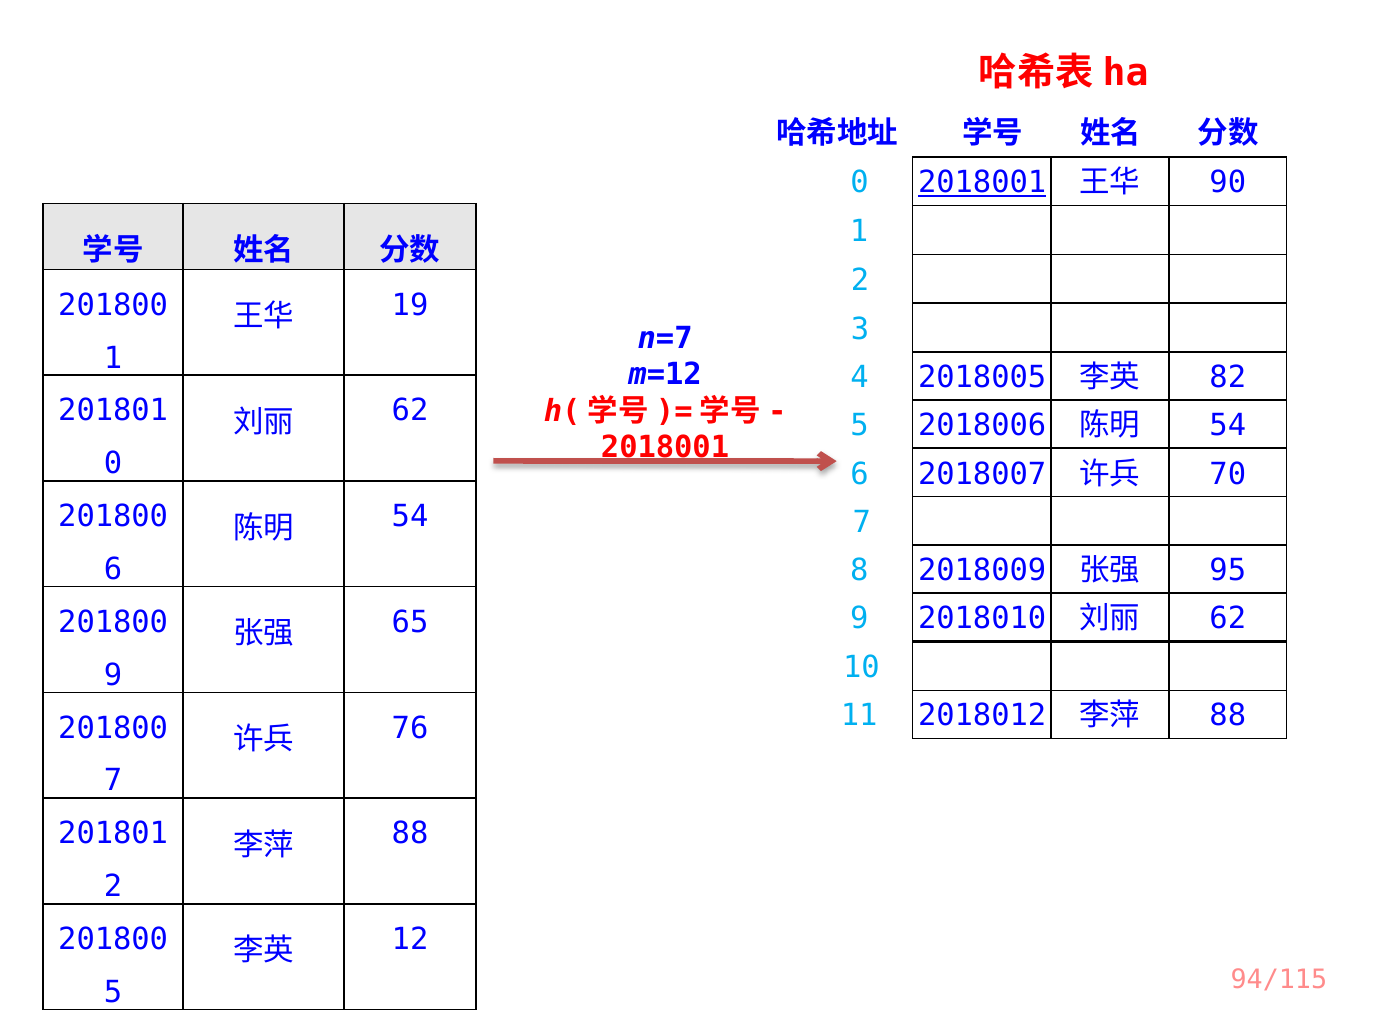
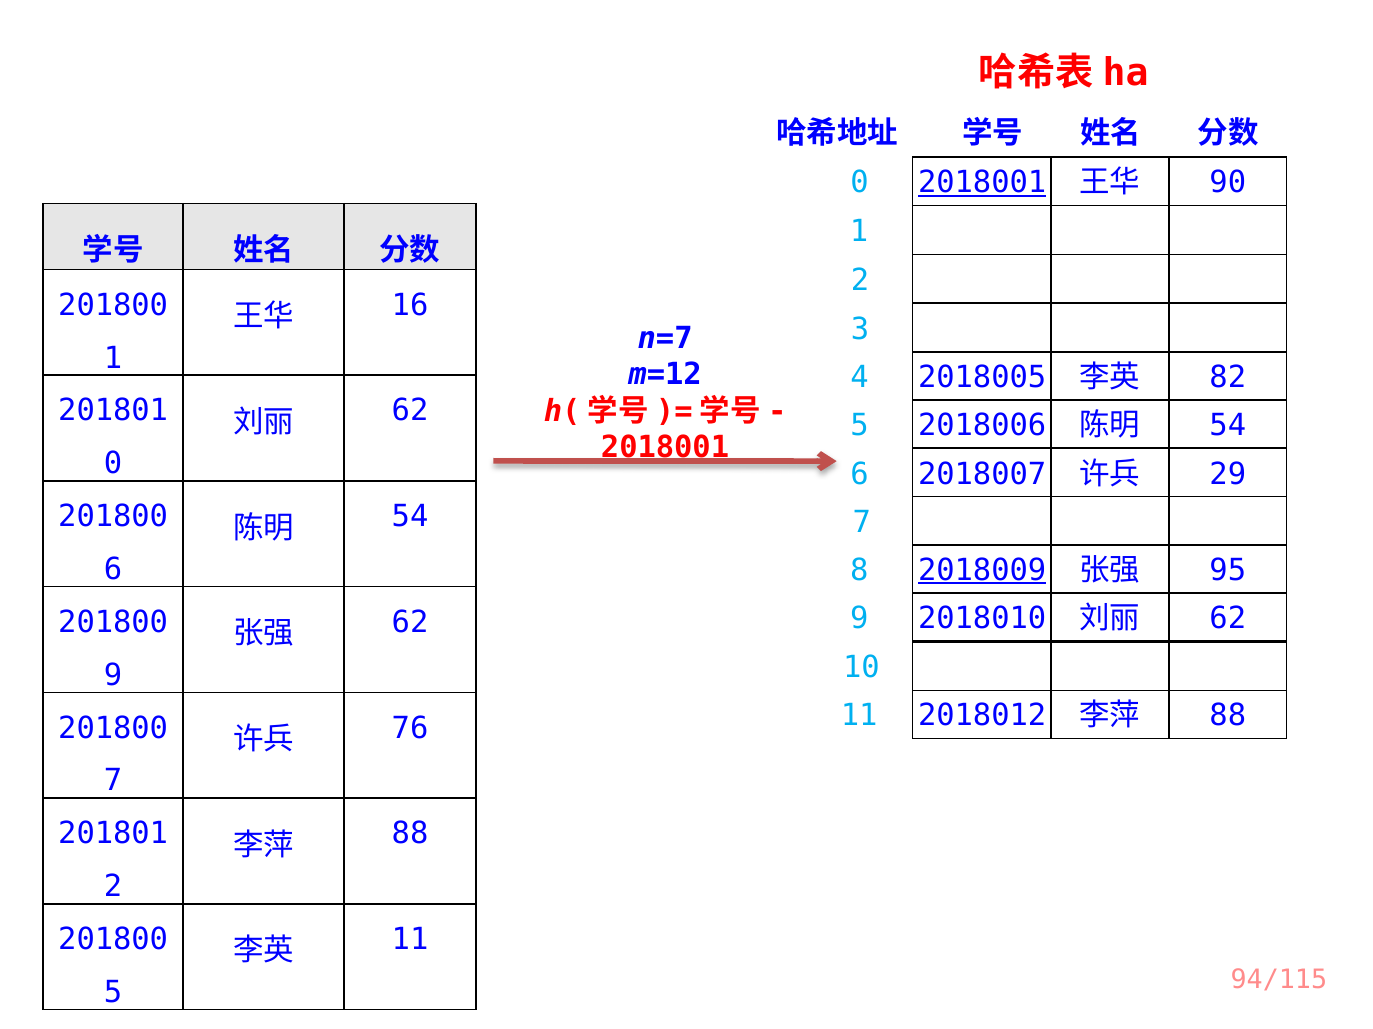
19: 19 -> 16 (410, 305)
70: 70 -> 29 (1228, 475)
2018009 underline: none -> present (982, 571)
65: 65 -> 62 (410, 623)
12: 12 -> 11 (410, 940)
